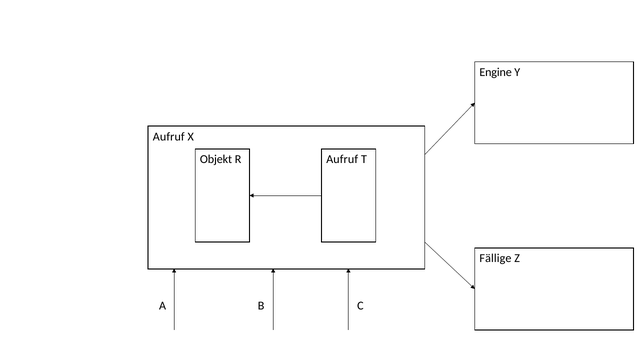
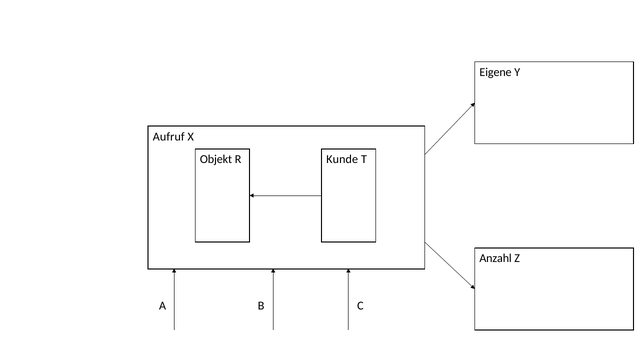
Engine: Engine -> Eigene (496, 72)
R Aufruf: Aufruf -> Kunde (342, 159)
Fällige: Fällige -> Anzahl (496, 258)
